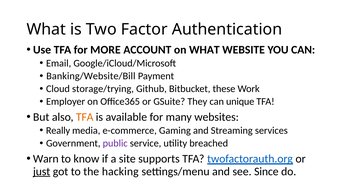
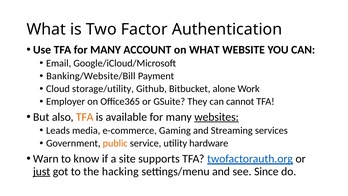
TFA for MORE: MORE -> MANY (106, 50)
storage/trying: storage/trying -> storage/utility (103, 89)
these: these -> alone (224, 89)
unique: unique -> cannot (240, 101)
websites underline: none -> present (217, 117)
Really: Really -> Leads (58, 130)
public colour: purple -> orange (115, 143)
breached: breached -> hardware (209, 143)
